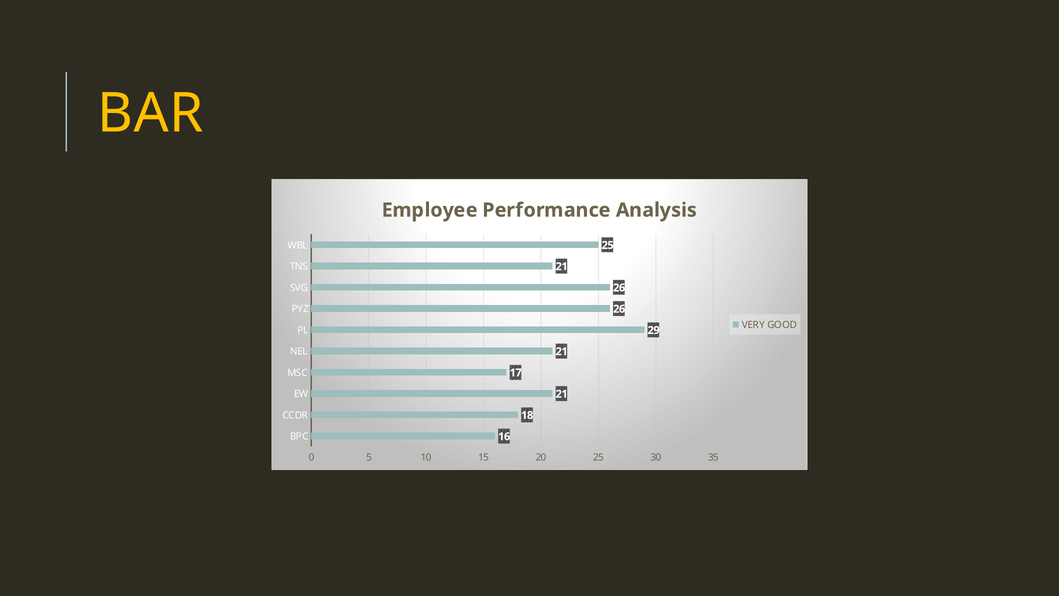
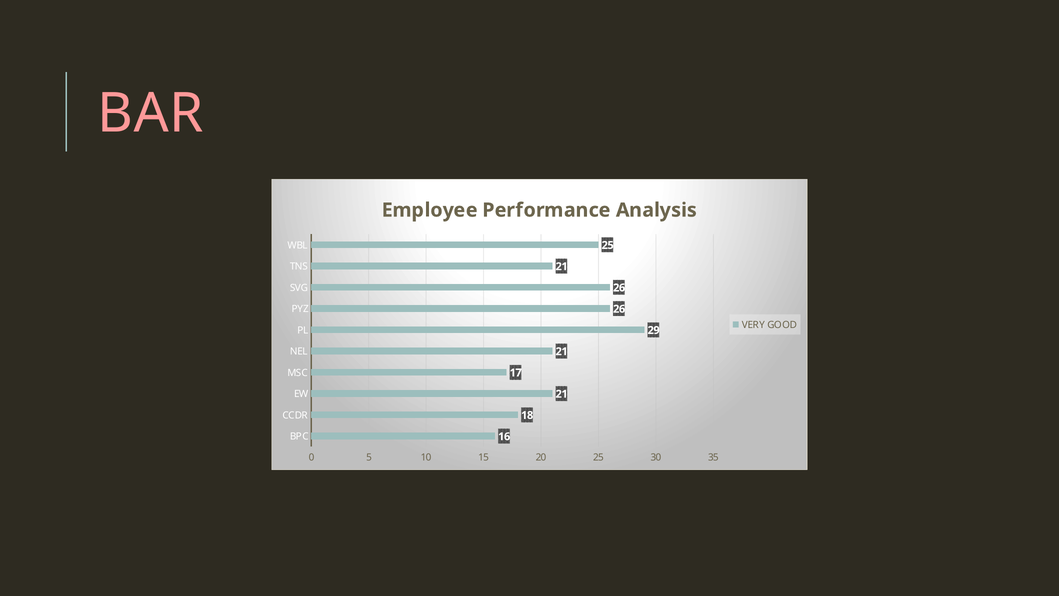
BAR colour: yellow -> pink (150, 114)
